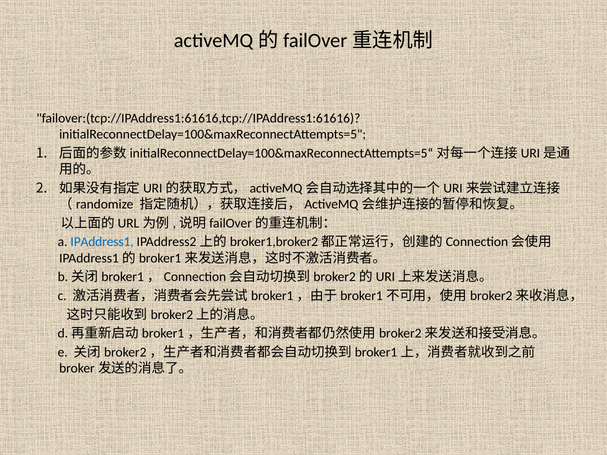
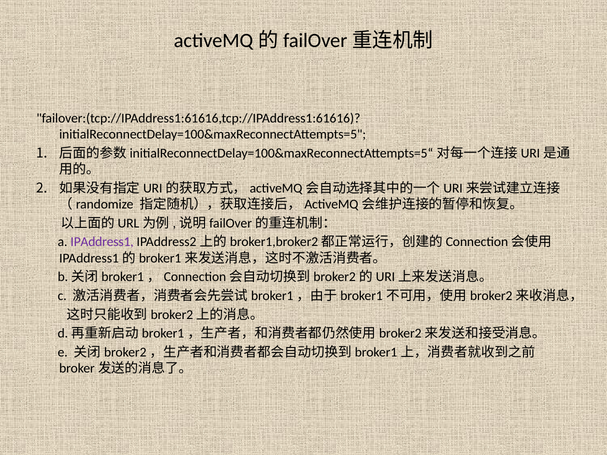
IPAddress1 colour: blue -> purple (102, 242)
